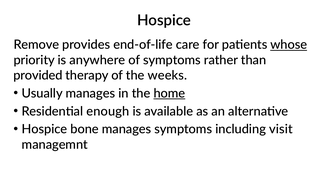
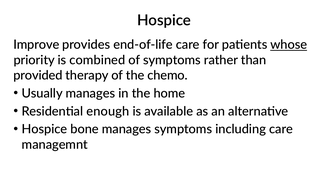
Remove: Remove -> Improve (36, 45)
anywhere: anywhere -> combined (97, 60)
weeks: weeks -> chemo (168, 76)
home underline: present -> none (169, 93)
including visit: visit -> care (281, 129)
